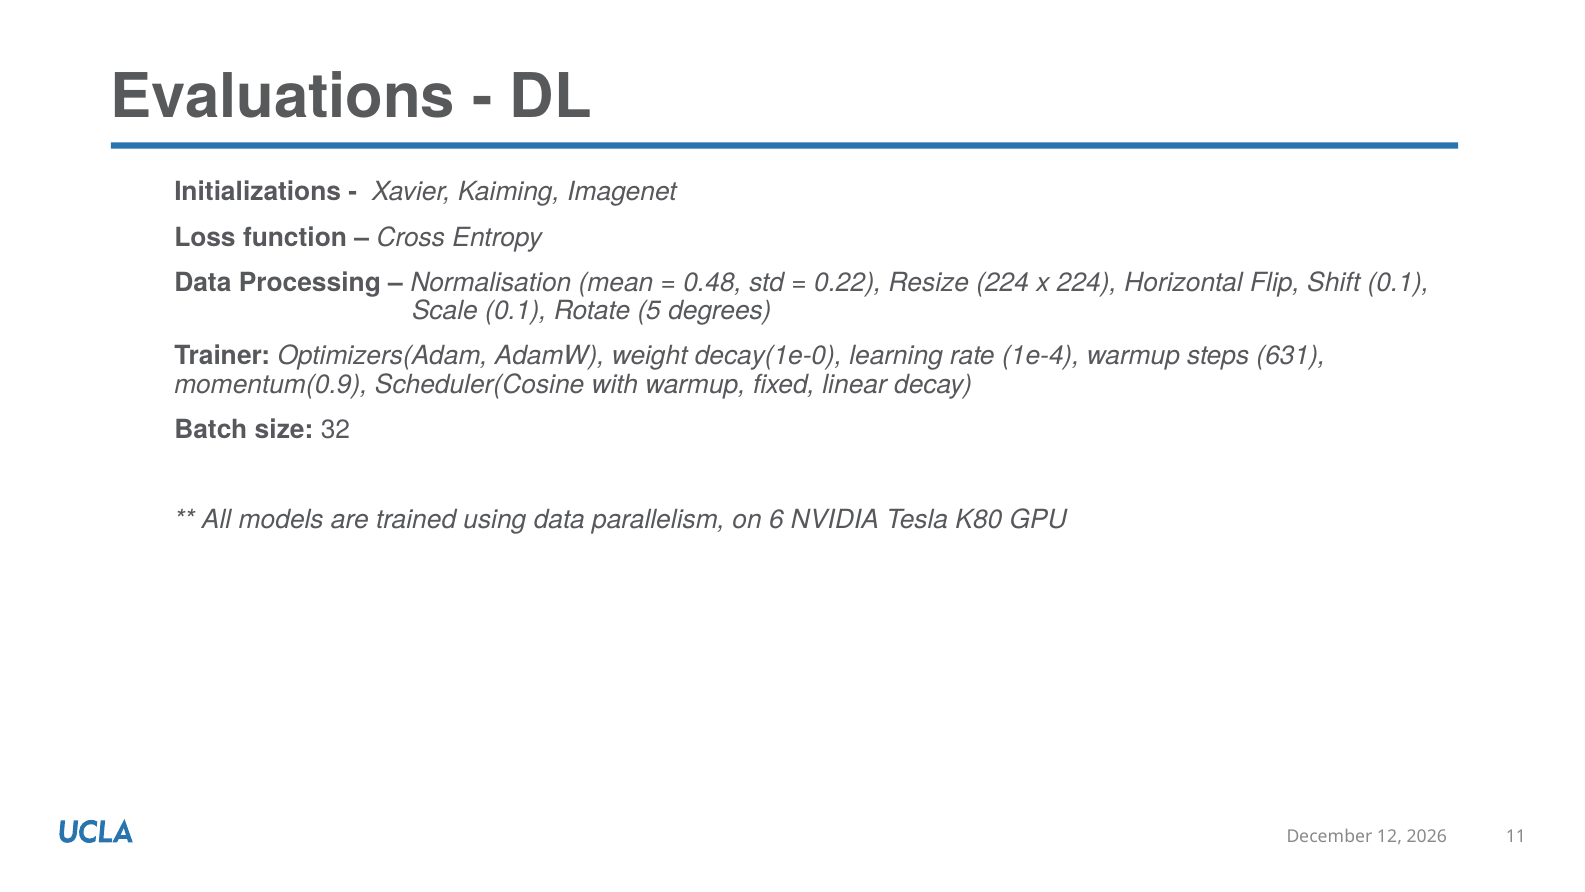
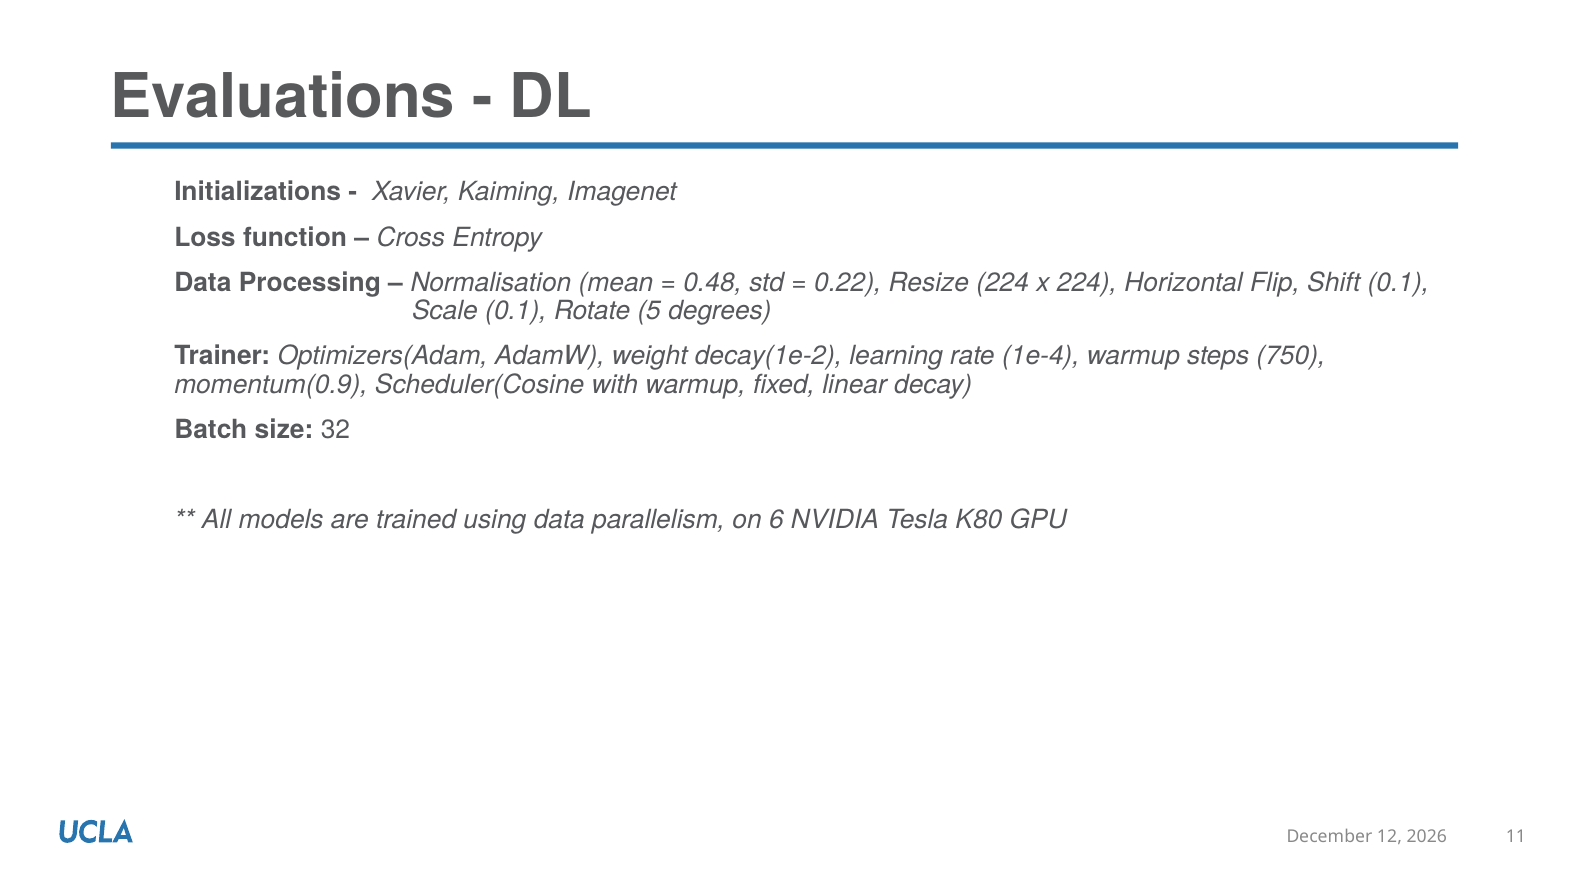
decay(1e-0: decay(1e-0 -> decay(1e-2 (768, 356)
631: 631 -> 750 (1291, 356)
